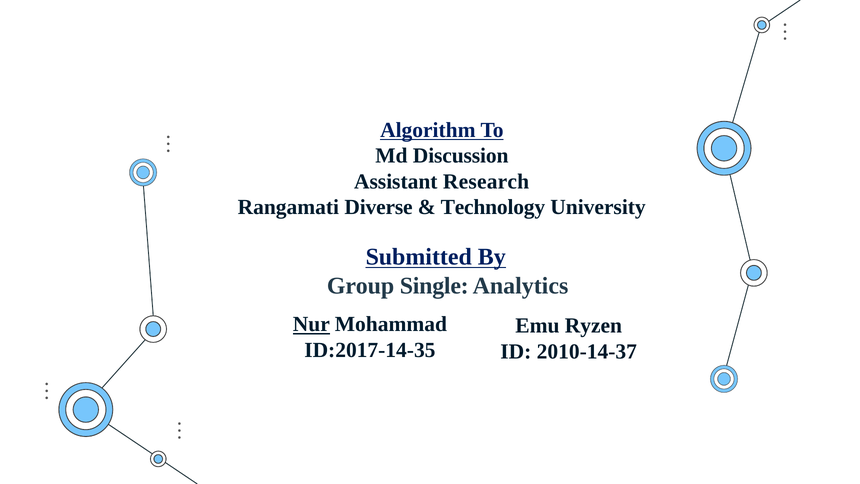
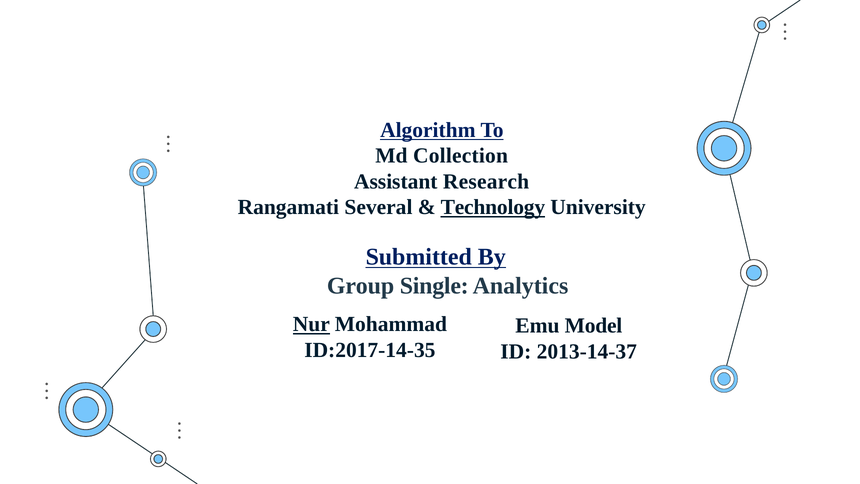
Discussion: Discussion -> Collection (461, 156)
Diverse: Diverse -> Several (378, 207)
Technology underline: none -> present (493, 207)
Ryzen: Ryzen -> Model (594, 326)
2010-14-37: 2010-14-37 -> 2013-14-37 (587, 351)
